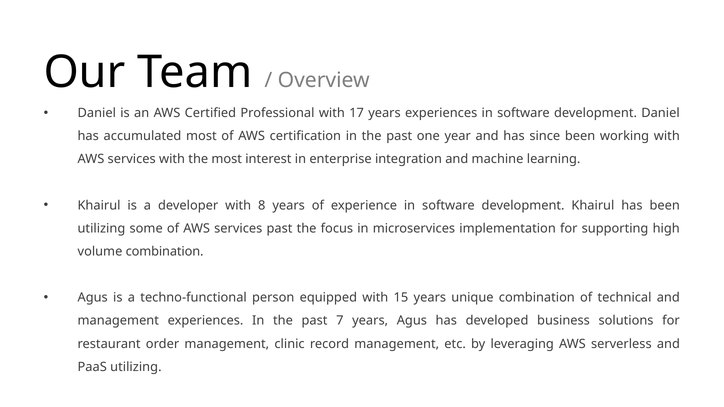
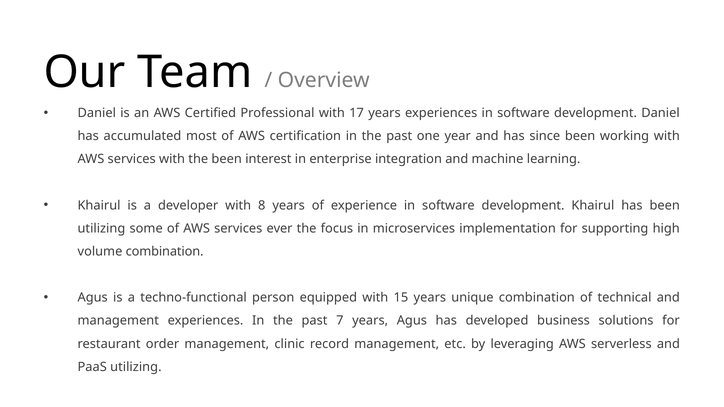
the most: most -> been (227, 159)
services past: past -> ever (280, 229)
